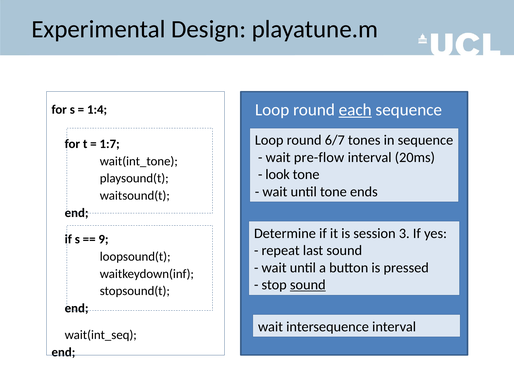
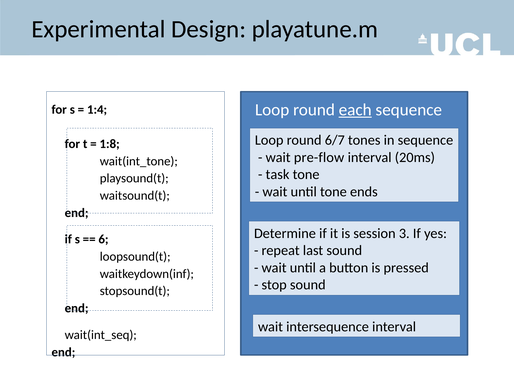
1:7: 1:7 -> 1:8 (110, 144)
look: look -> task (278, 174)
9: 9 -> 6 (103, 239)
sound underline: present -> none (308, 285)
